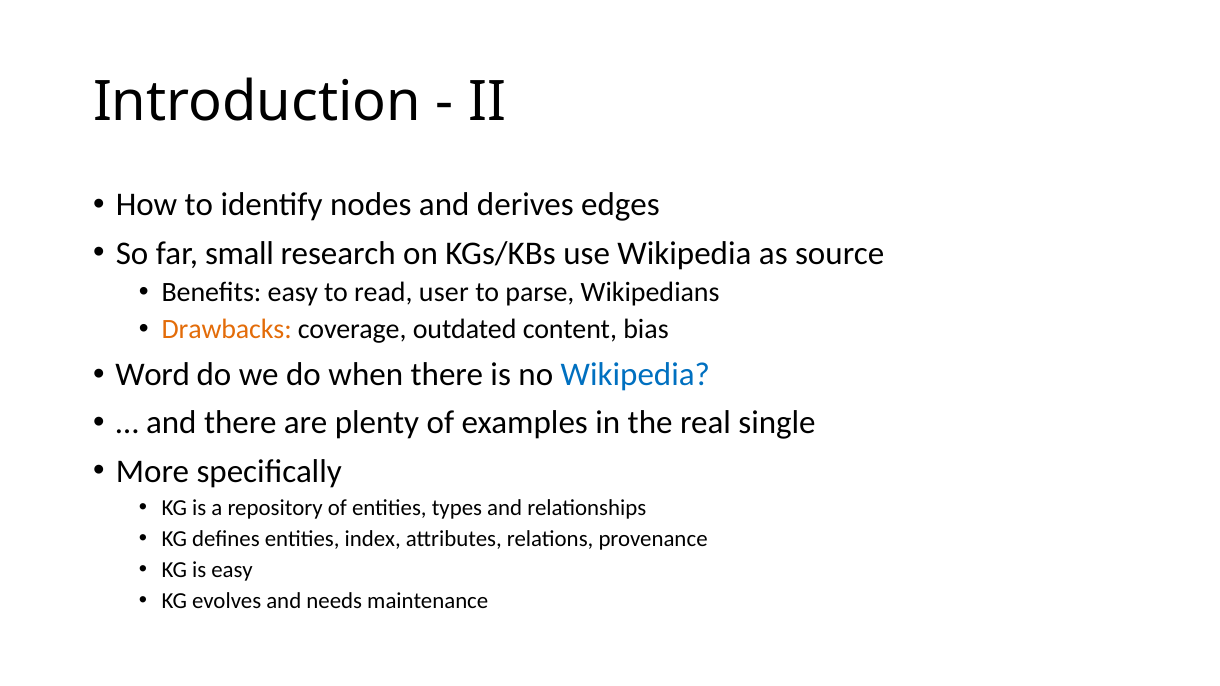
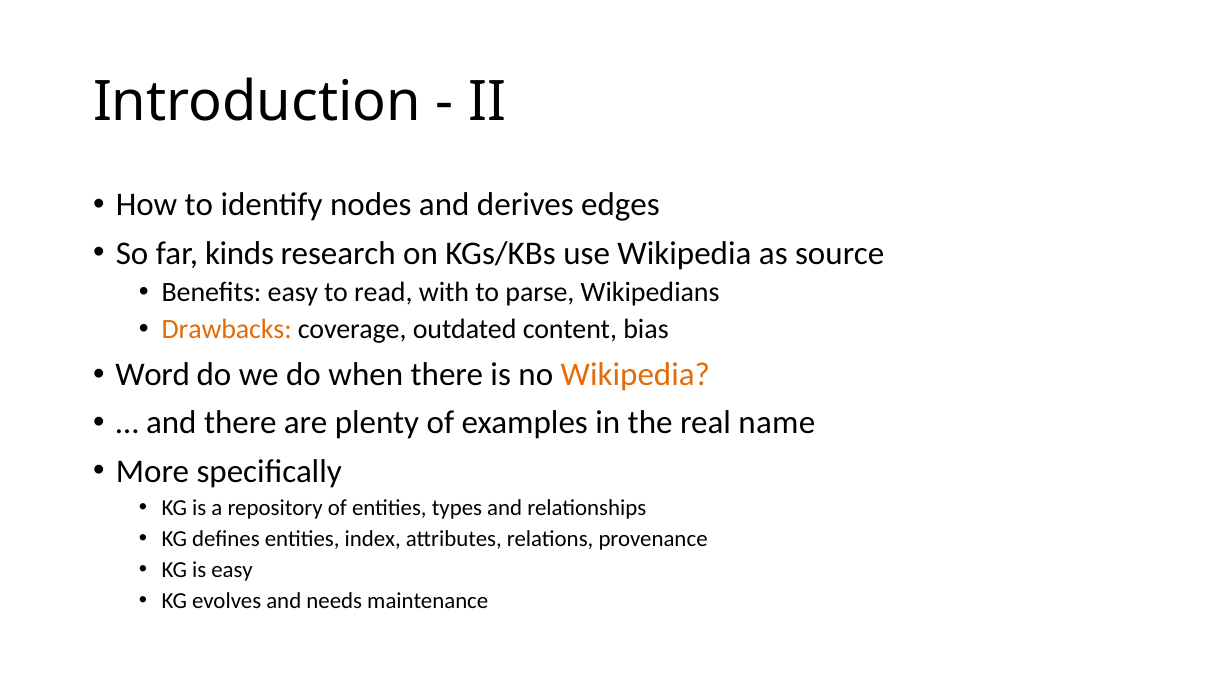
small: small -> kinds (239, 253)
user: user -> with (444, 293)
Wikipedia colour: blue -> orange (635, 375)
single: single -> name (777, 423)
